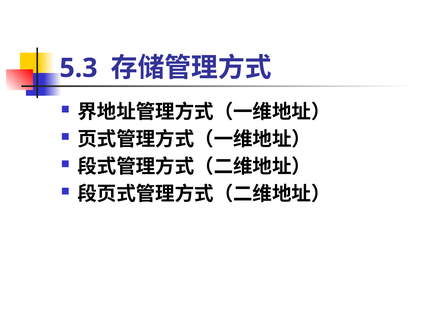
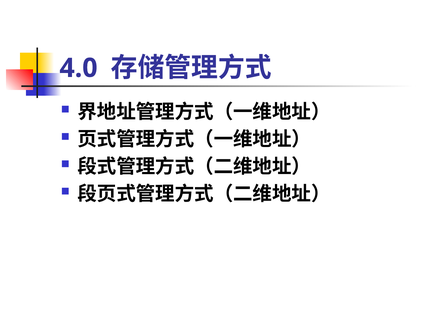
5.3: 5.3 -> 4.0 (78, 68)
